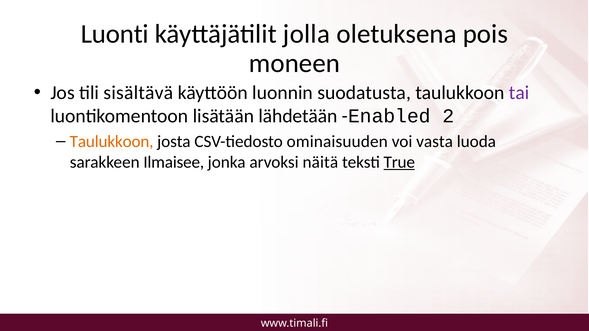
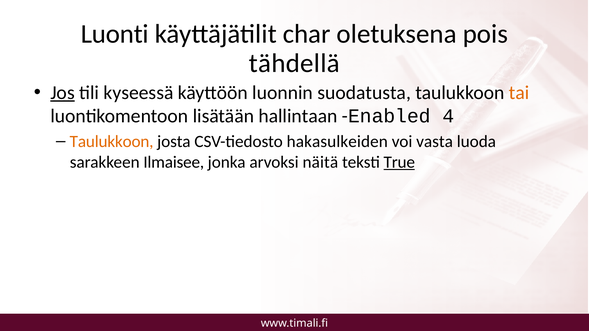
jolla: jolla -> char (307, 34)
moneen: moneen -> tähdellä (294, 63)
Jos underline: none -> present (63, 93)
sisältävä: sisältävä -> kyseessä (139, 93)
tai colour: purple -> orange (519, 93)
lähdetään: lähdetään -> hallintaan (298, 116)
2: 2 -> 4 (448, 116)
ominaisuuden: ominaisuuden -> hakasulkeiden (337, 142)
